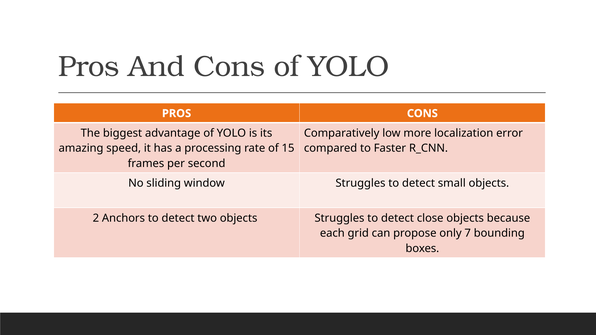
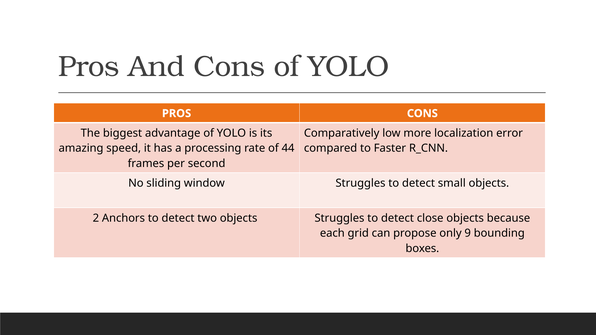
15: 15 -> 44 (288, 148)
7: 7 -> 9 (468, 233)
